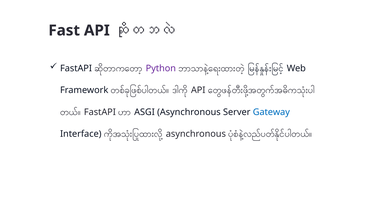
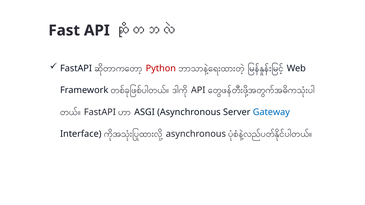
Python colour: purple -> red (161, 68)
